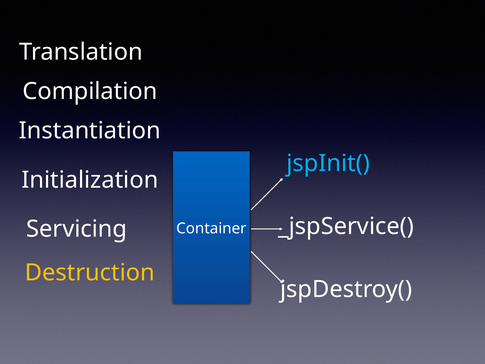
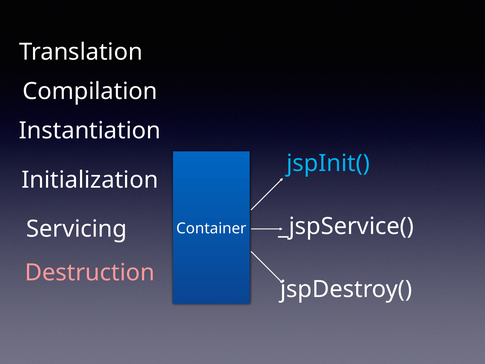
Destruction colour: yellow -> pink (90, 273)
